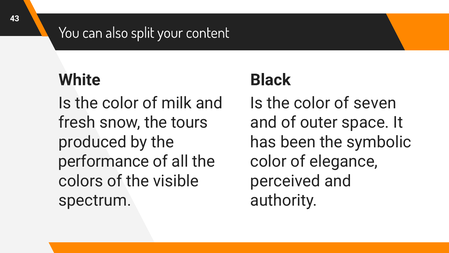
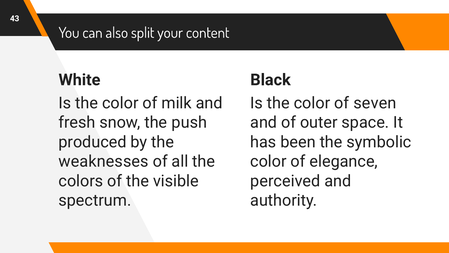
tours: tours -> push (189, 122)
performance: performance -> weaknesses (104, 161)
